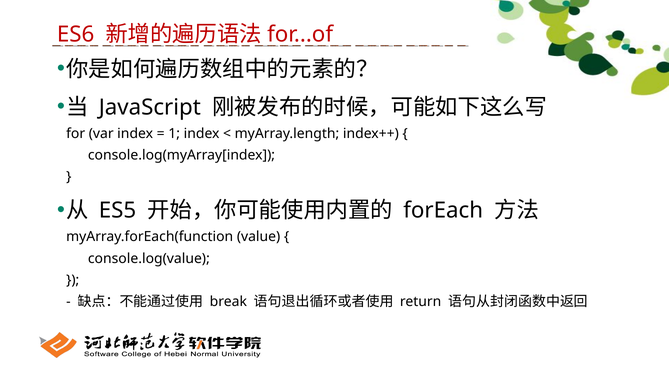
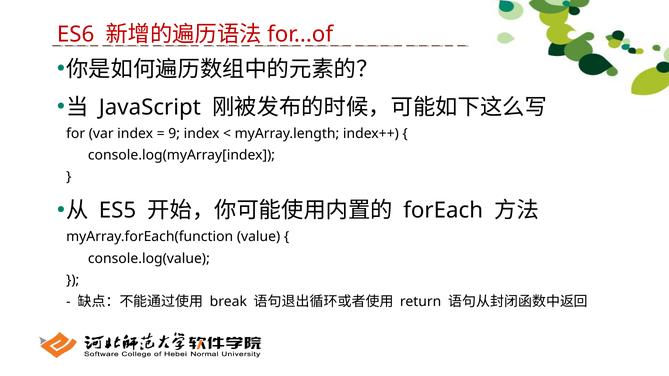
1: 1 -> 9 (174, 134)
